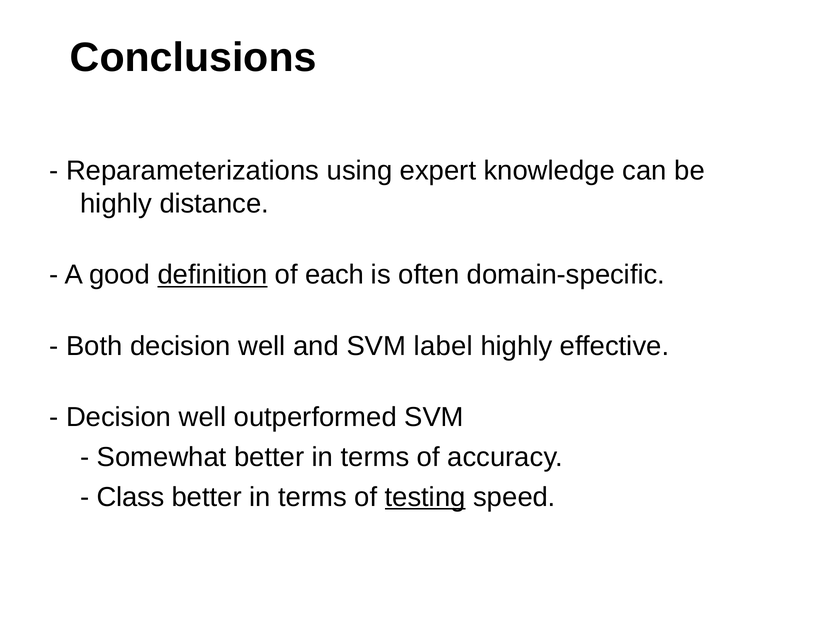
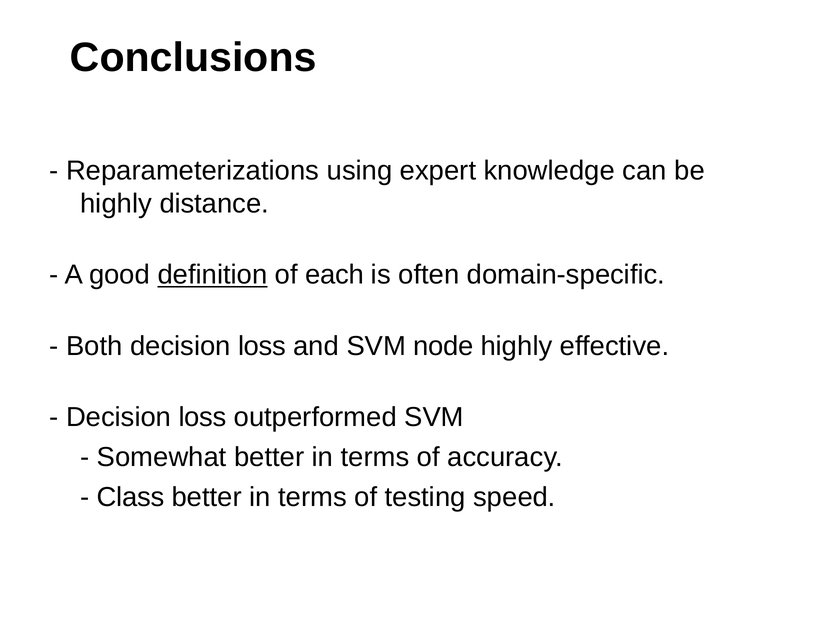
Both decision well: well -> loss (262, 346)
label: label -> node (443, 346)
well: well -> loss (203, 418)
testing underline: present -> none (425, 497)
